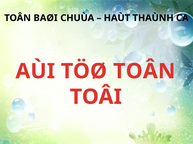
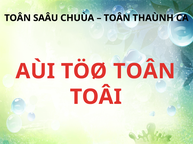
BAØI: BAØI -> SAÂU (46, 18)
HAÙT: HAÙT -> TOÂN (117, 18)
